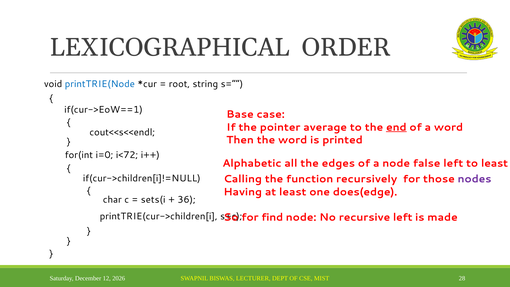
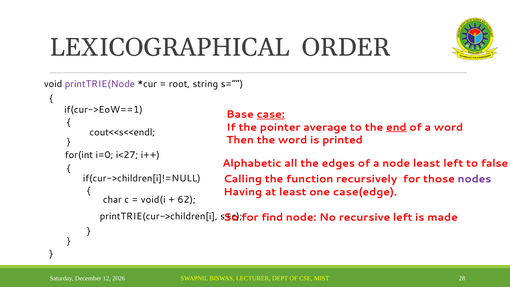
printTRIE(Node colour: blue -> purple (100, 84)
case underline: none -> present (271, 114)
i<72: i<72 -> i<27 (127, 155)
node false: false -> least (427, 163)
to least: least -> false (495, 163)
does(edge: does(edge -> case(edge (365, 192)
sets(i: sets(i -> void(i (153, 200)
36: 36 -> 62 (187, 200)
